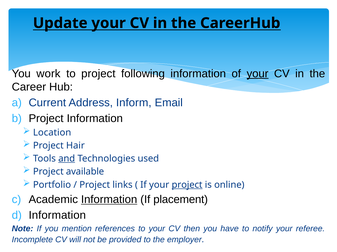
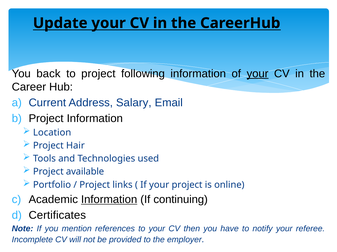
work: work -> back (48, 74)
Inform: Inform -> Salary (134, 103)
and underline: present -> none (67, 159)
project underline: present -> none (187, 185)
placement: placement -> continuing (181, 200)
Information: Information -> Certificates (57, 216)
